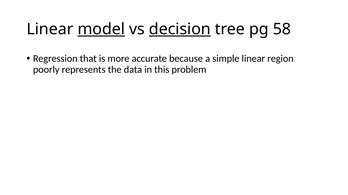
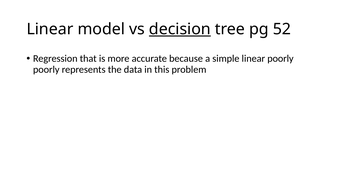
model underline: present -> none (101, 29)
58: 58 -> 52 (282, 29)
linear region: region -> poorly (280, 59)
